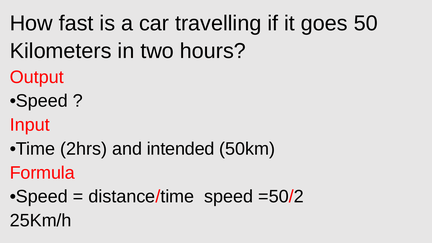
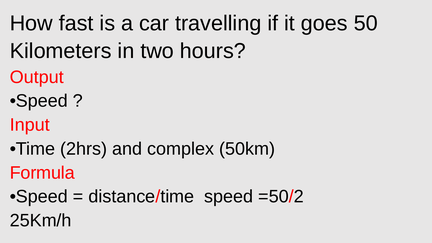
intended: intended -> complex (181, 149)
